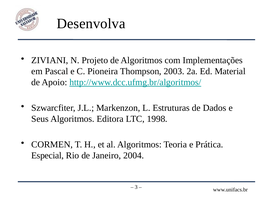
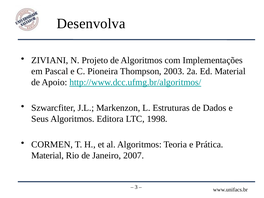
Especial: Especial -> Material (48, 156)
2004: 2004 -> 2007 (134, 156)
